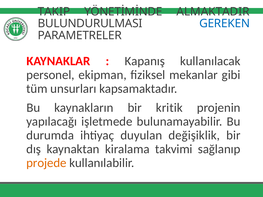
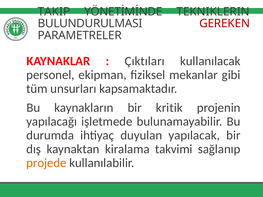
ALMAKTADIR: ALMAKTADIR -> TEKNIKLERIN (213, 12)
GEREKEN colour: blue -> red (225, 23)
Kapanış: Kapanış -> Çıktıları (145, 61)
değişiklik: değişiklik -> yapılacak (194, 135)
